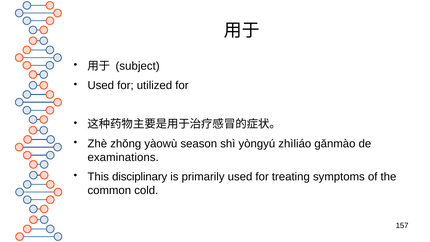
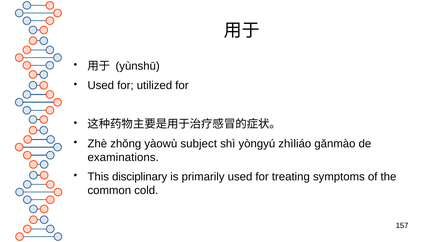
subject: subject -> yùnshū (138, 66)
season: season -> subject (199, 144)
